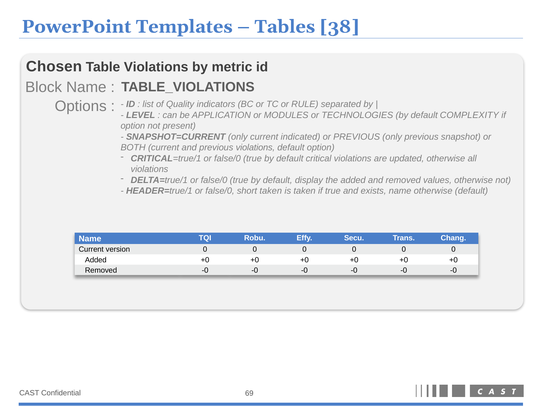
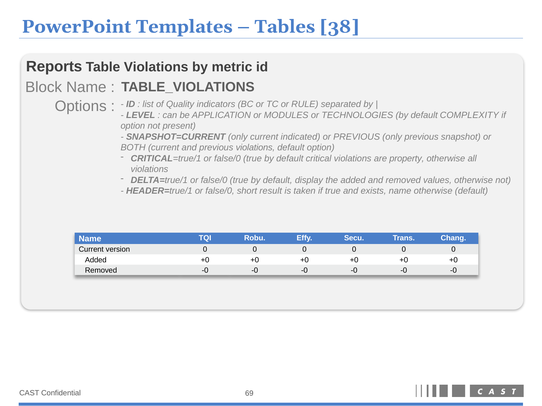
Chosen: Chosen -> Reports (54, 67)
updated: updated -> property (407, 159)
short taken: taken -> result (271, 191)
